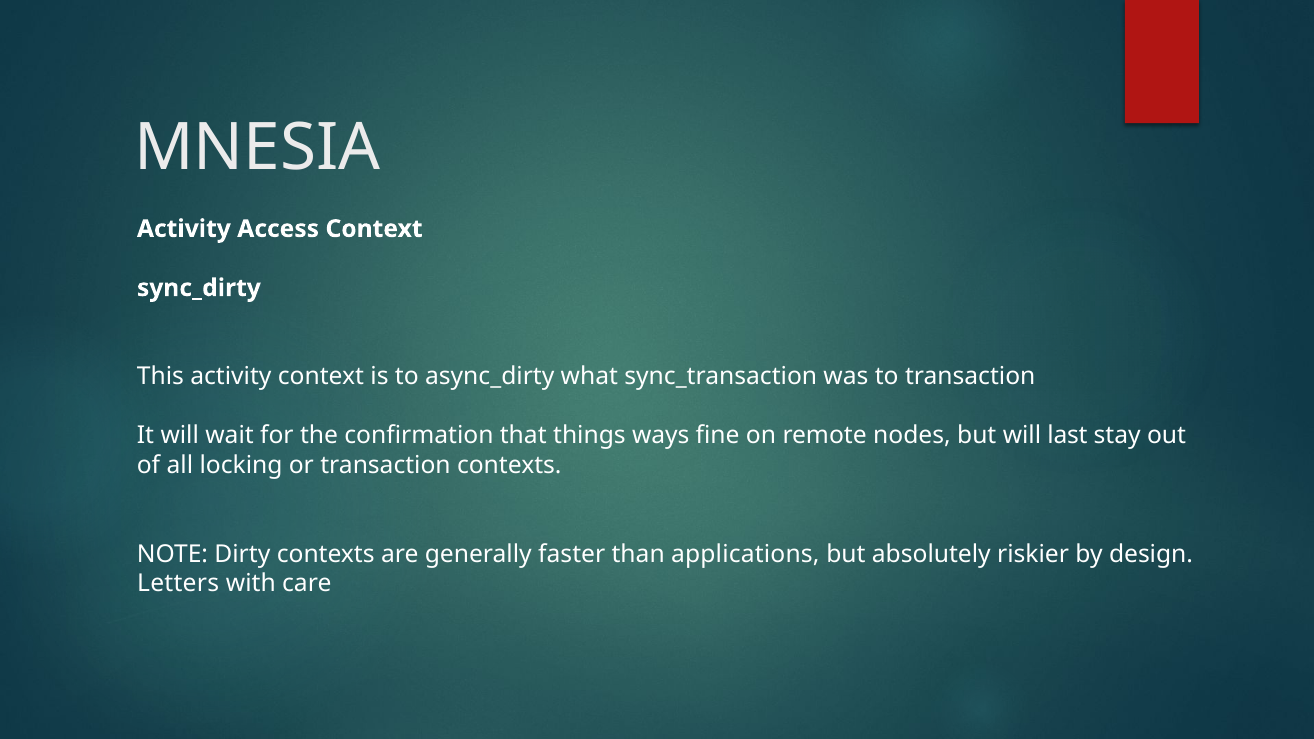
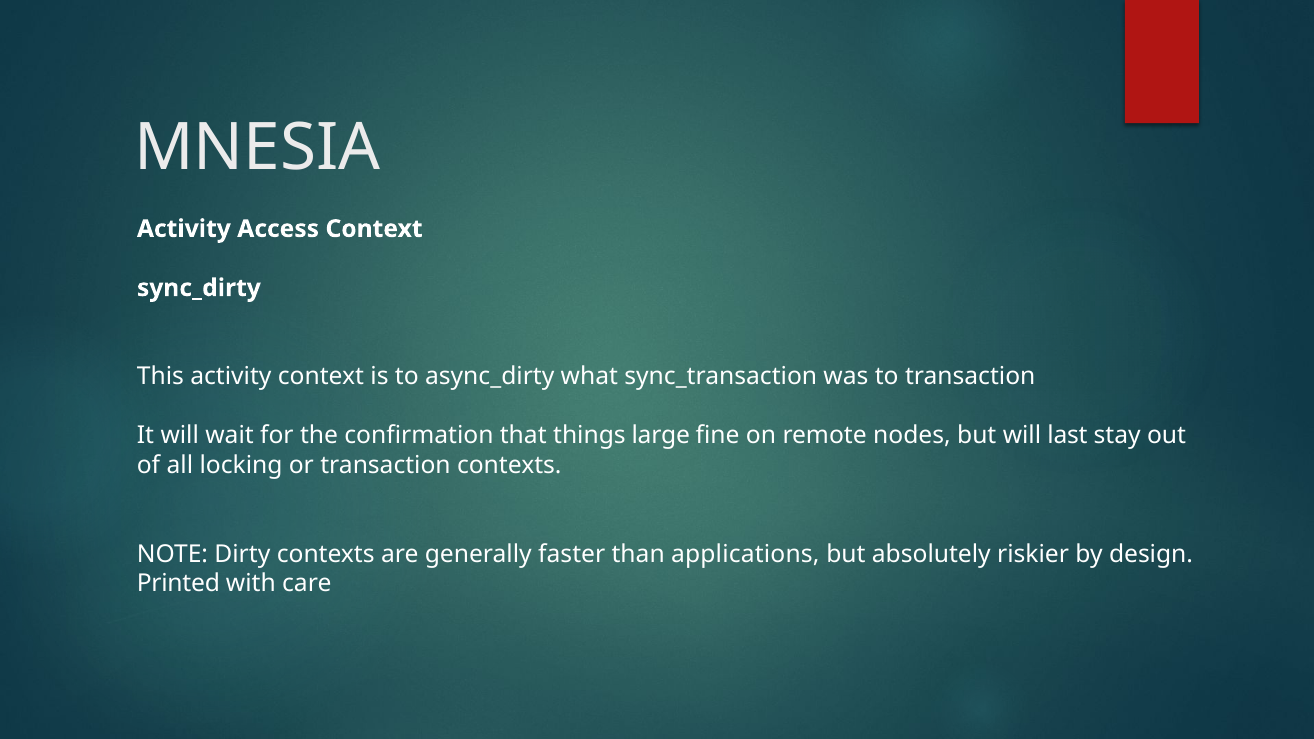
ways: ways -> large (661, 436)
Letters: Letters -> Printed (178, 584)
